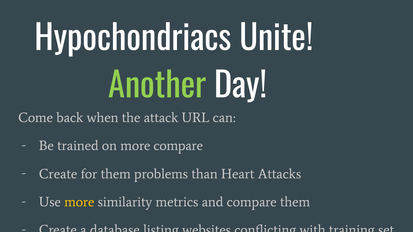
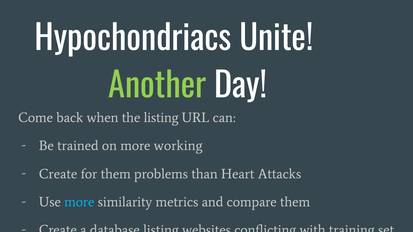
the attack: attack -> listing (161, 118)
more compare: compare -> working (178, 146)
more colour: yellow -> light blue (79, 202)
